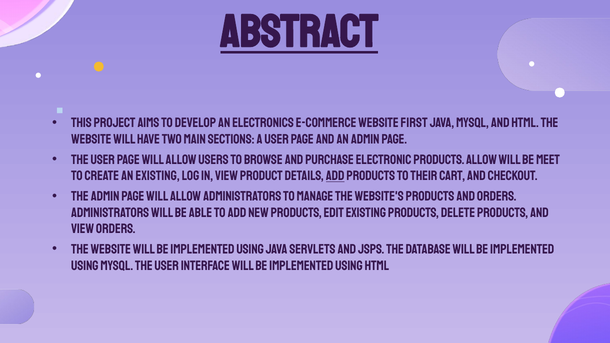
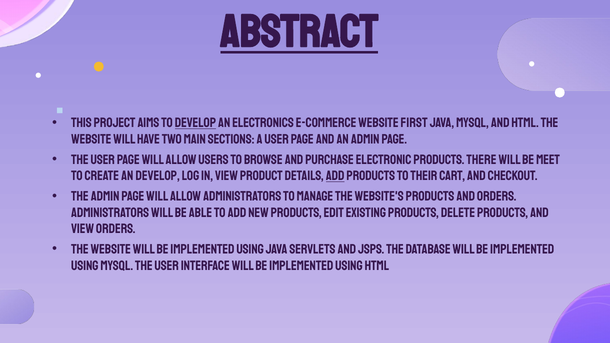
develop underline: none -> present (195, 123)
products Allow: Allow -> There (481, 160)
an existing: existing -> develop (158, 176)
